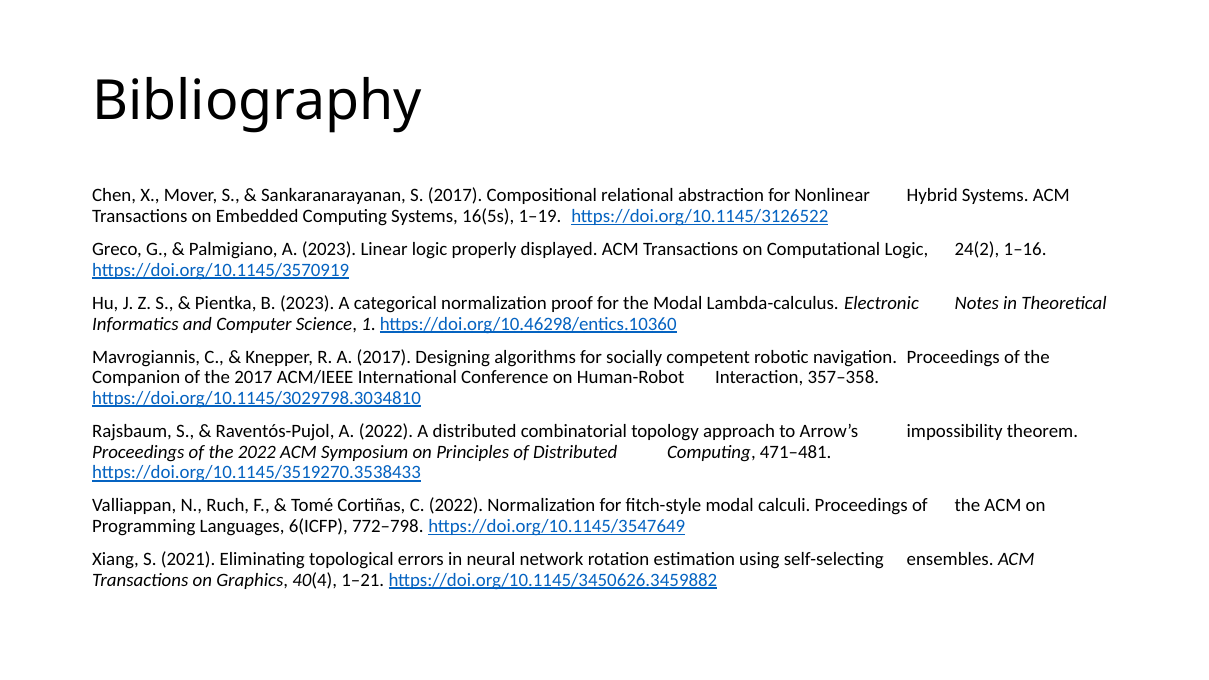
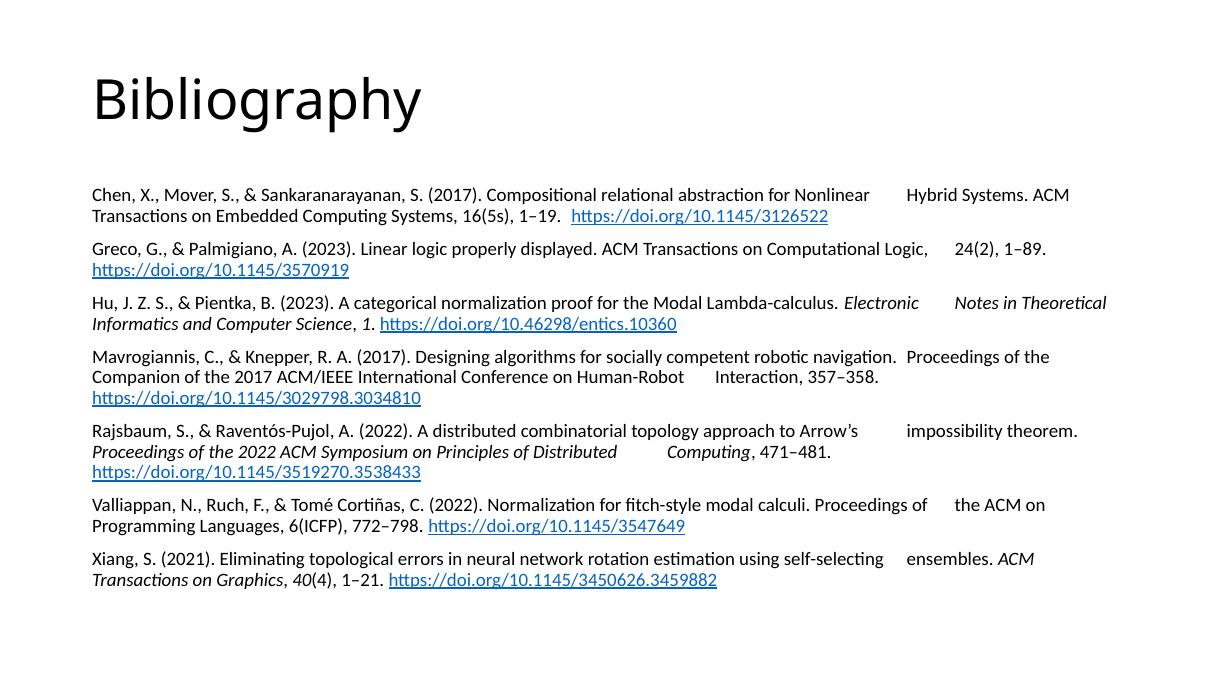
1–16: 1–16 -> 1–89 (1025, 249)
